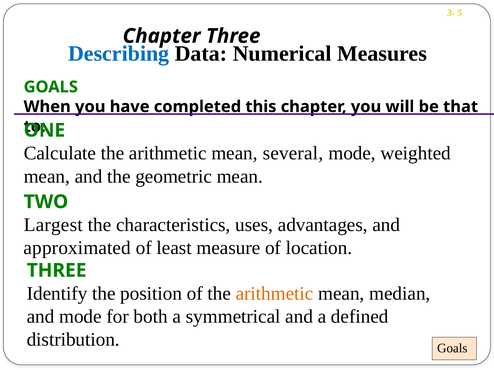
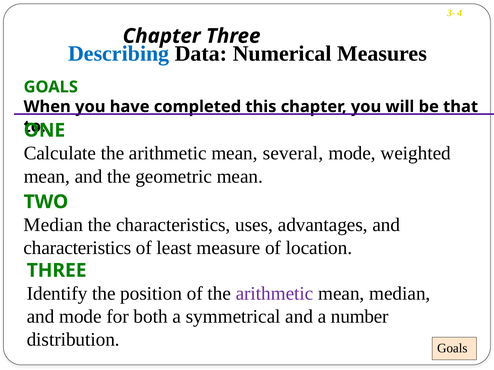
5: 5 -> 4 (460, 13)
Largest: Largest -> Median (53, 225)
approximated: approximated -> characteristics (77, 248)
arithmetic colour: orange -> purple (275, 294)
defined: defined -> number (360, 317)
